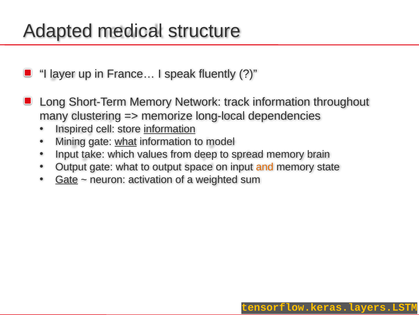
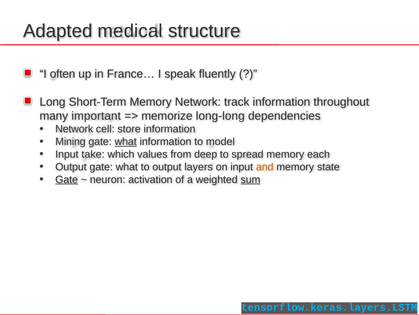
layer: layer -> often (63, 74)
clustering: clustering -> important (96, 116)
long-local: long-local -> long-long (220, 116)
Inspired: Inspired -> Network (74, 129)
information underline: present -> none (170, 129)
brain: brain -> each (318, 154)
space: space -> layers (199, 167)
sum underline: none -> present (250, 179)
tensorflow.keras.layers.LSTM colour: yellow -> light blue (329, 307)
